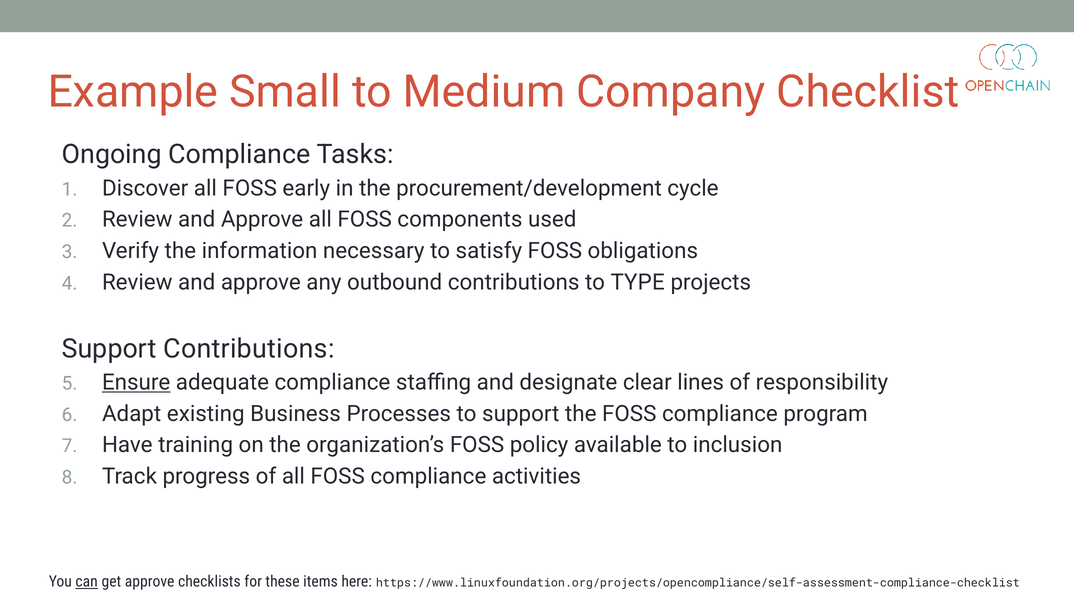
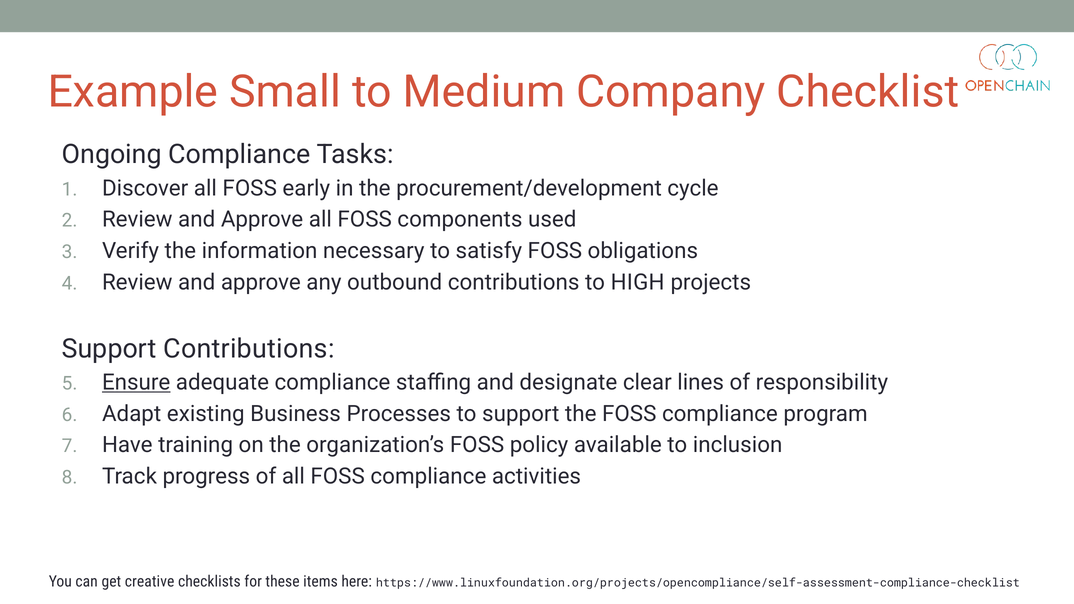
TYPE: TYPE -> HIGH (638, 282)
can underline: present -> none (87, 582)
get approve: approve -> creative (150, 582)
